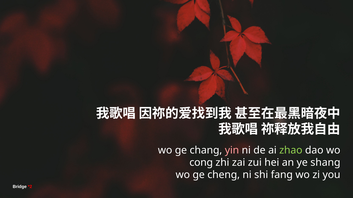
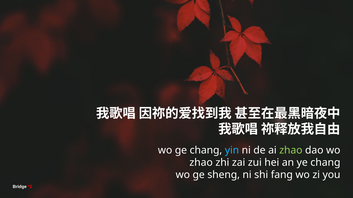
yin colour: pink -> light blue (232, 151)
cong: cong -> zhao (201, 163)
ye shang: shang -> chang (325, 163)
cheng: cheng -> sheng (224, 175)
